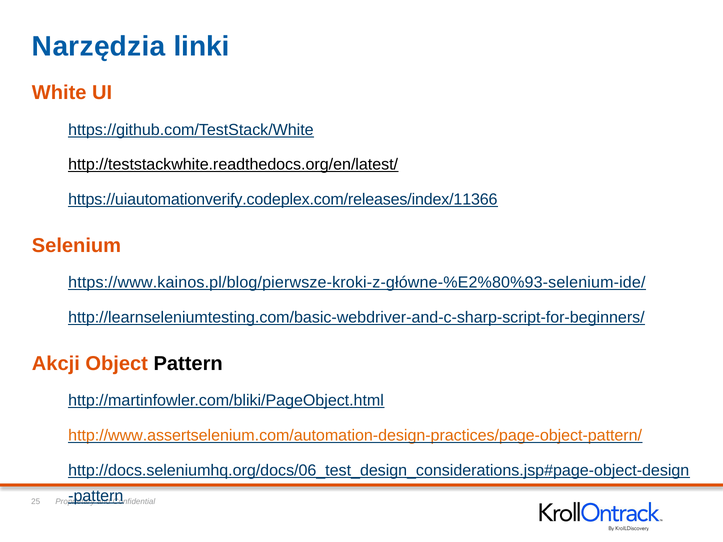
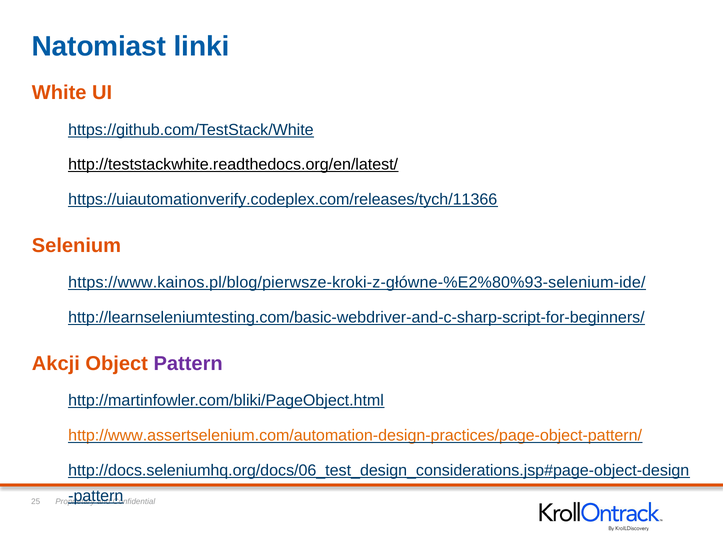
Narzędzia: Narzędzia -> Natomiast (99, 46)
https://uiautomationverify.codeplex.com/releases/index/11366: https://uiautomationverify.codeplex.com/releases/index/11366 -> https://uiautomationverify.codeplex.com/releases/tych/11366 (283, 200)
Pattern colour: black -> purple (188, 364)
